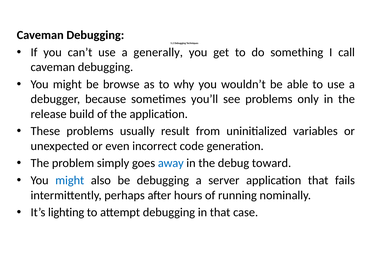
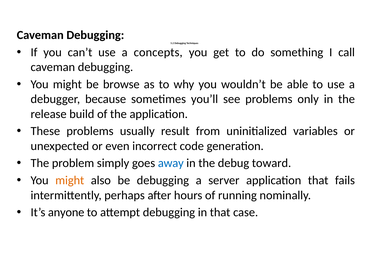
generally: generally -> concepts (158, 52)
might colour: blue -> orange (70, 180)
lighting: lighting -> anyone (66, 212)
